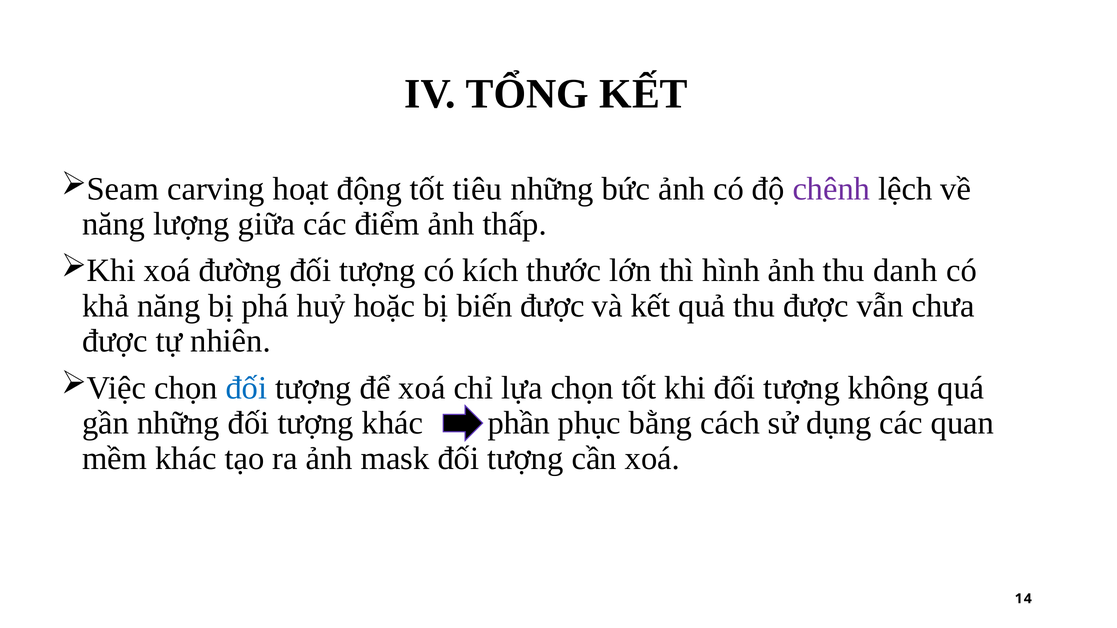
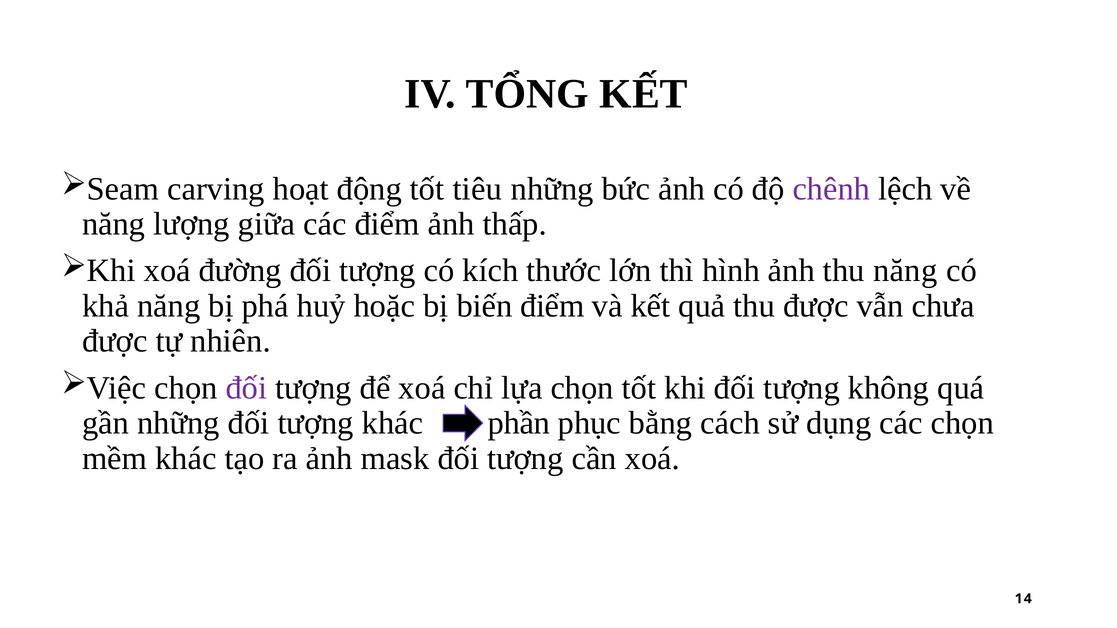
thu danh: danh -> năng (905, 271)
biến được: được -> điểm (552, 306)
đối colour: blue -> purple (246, 388)
các quan: quan -> chọn (962, 423)
